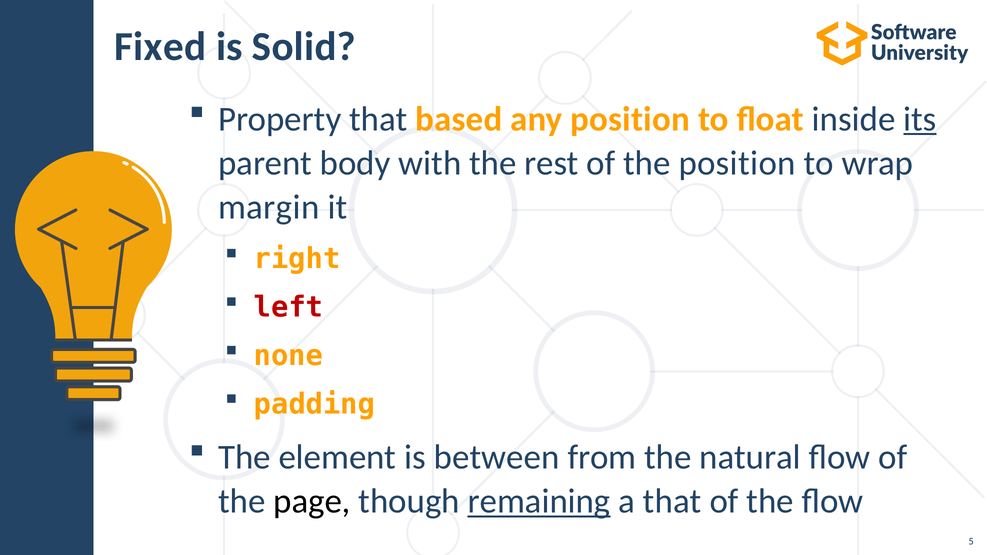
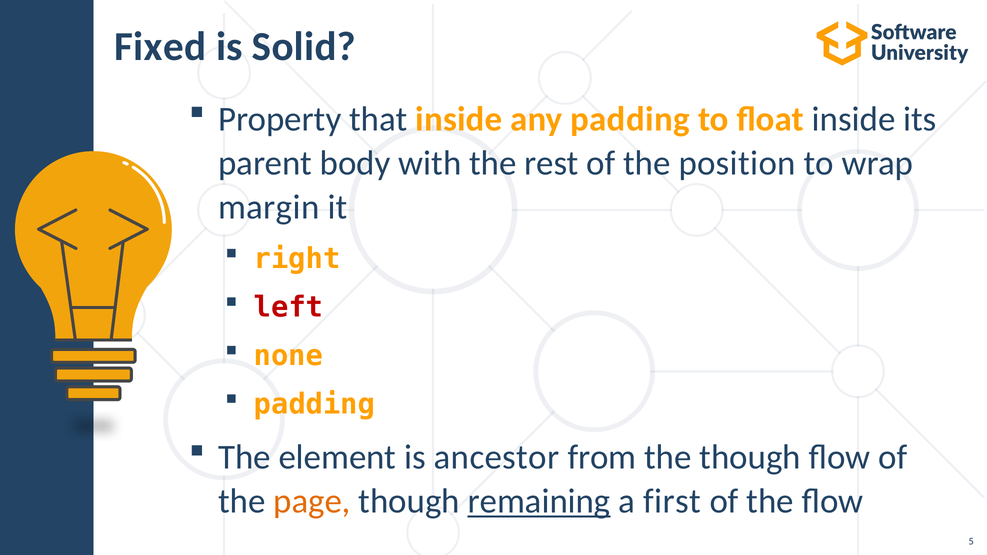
that based: based -> inside (459, 119)
any position: position -> padding (630, 119)
its underline: present -> none (920, 119)
between: between -> ancestor (497, 458)
the natural: natural -> though (750, 458)
page colour: black -> orange (312, 502)
a that: that -> first (672, 502)
